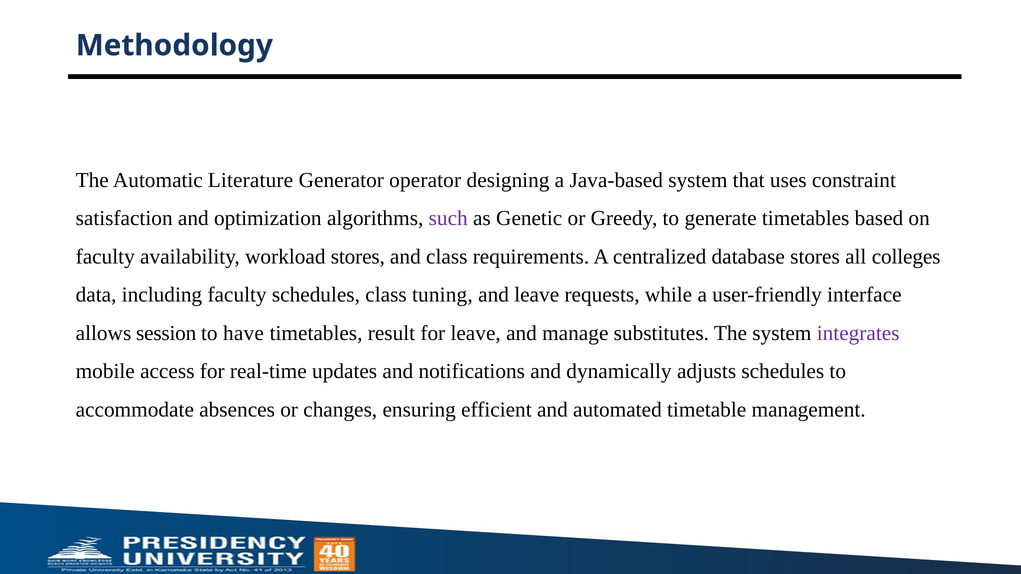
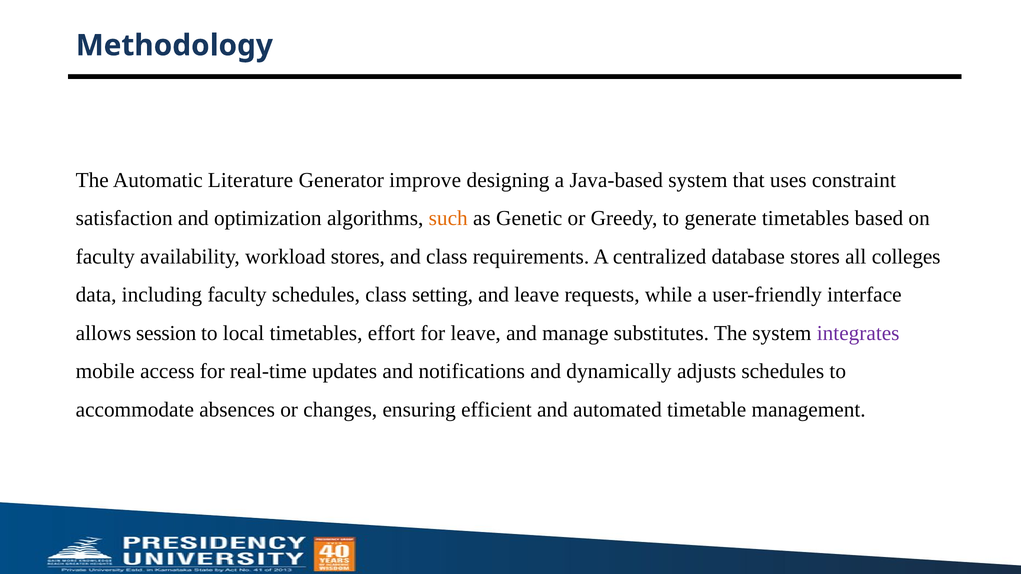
operator: operator -> improve (425, 180)
such colour: purple -> orange (448, 218)
tuning: tuning -> setting (443, 295)
have: have -> local (244, 333)
result: result -> effort (391, 333)
